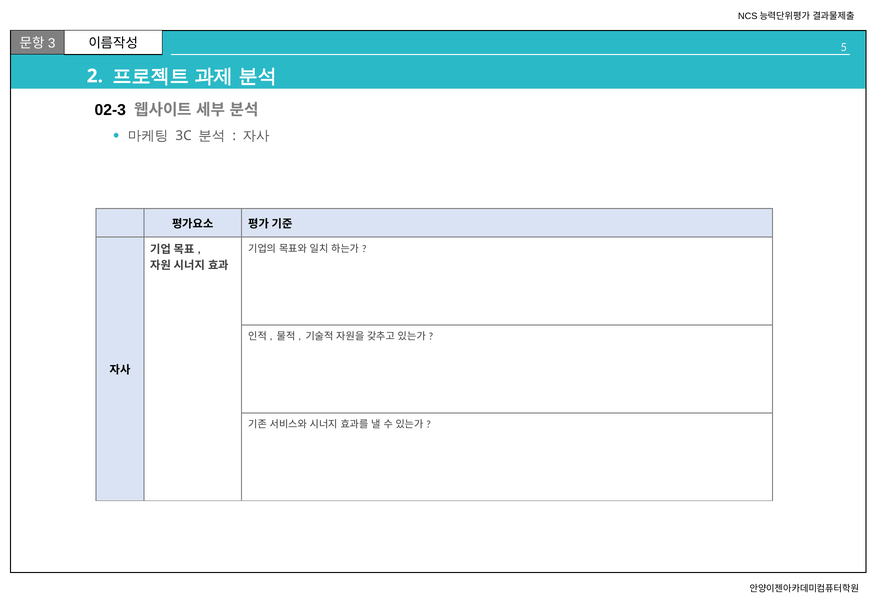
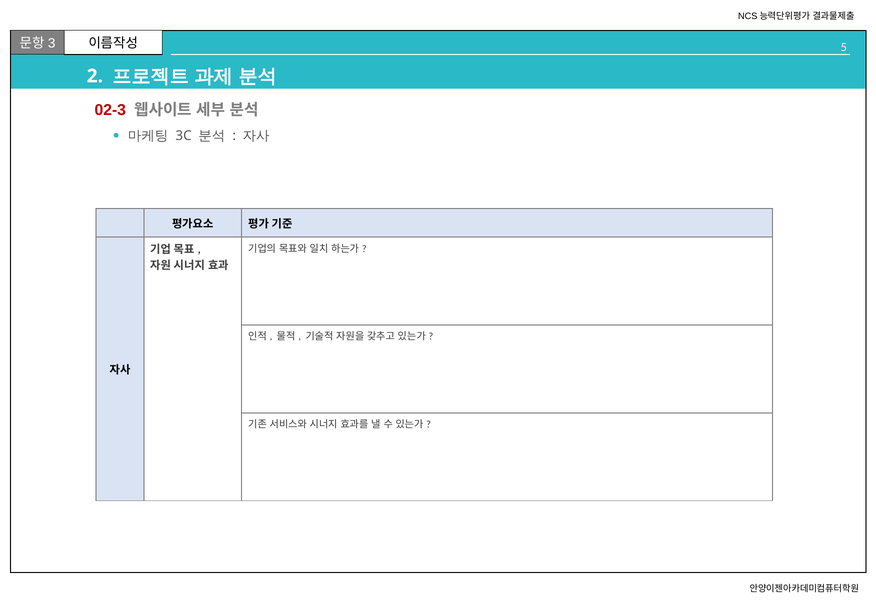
02-3 colour: black -> red (110, 110)
